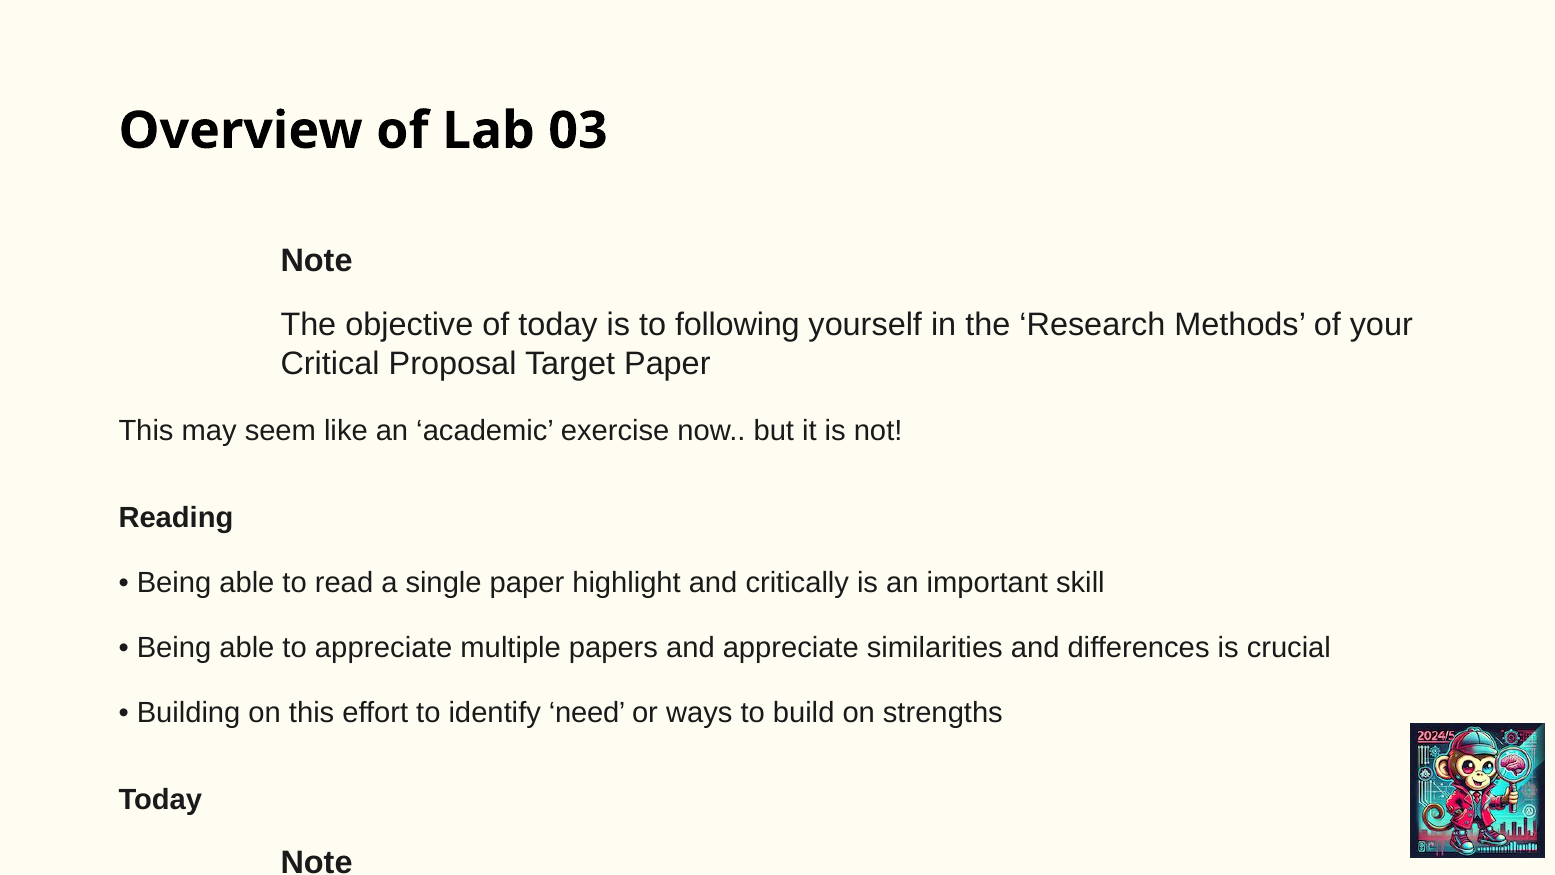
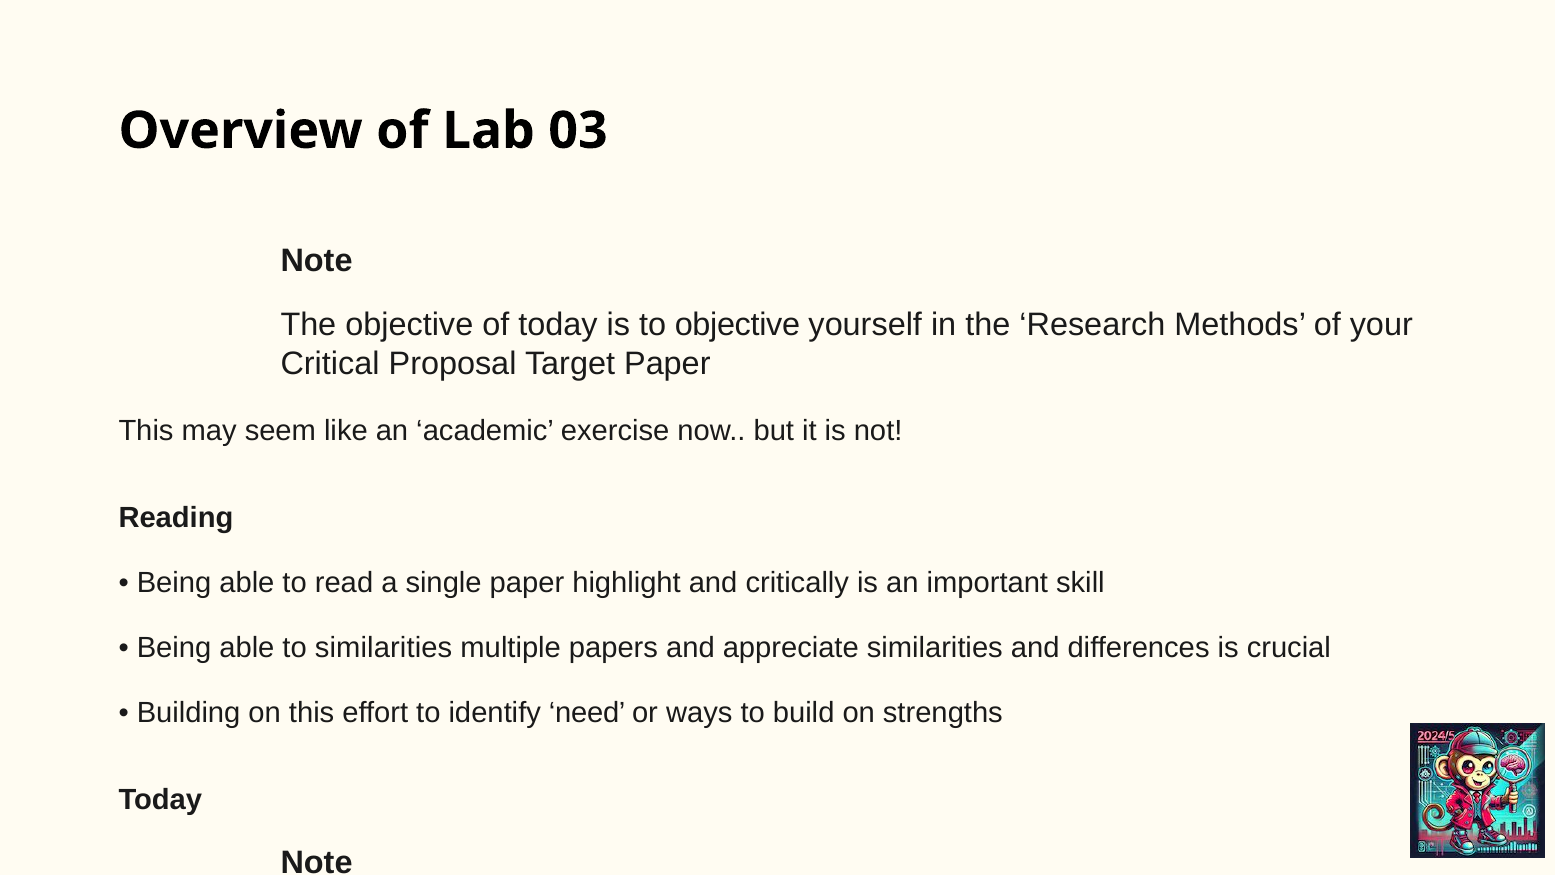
to following: following -> objective (737, 325)
to appreciate: appreciate -> similarities (384, 648)
